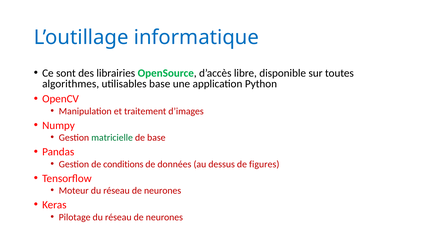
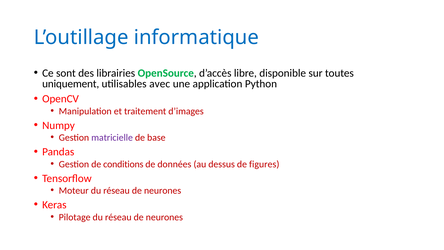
algorithmes: algorithmes -> uniquement (71, 84)
utilisables base: base -> avec (160, 84)
matricielle colour: green -> purple (112, 138)
